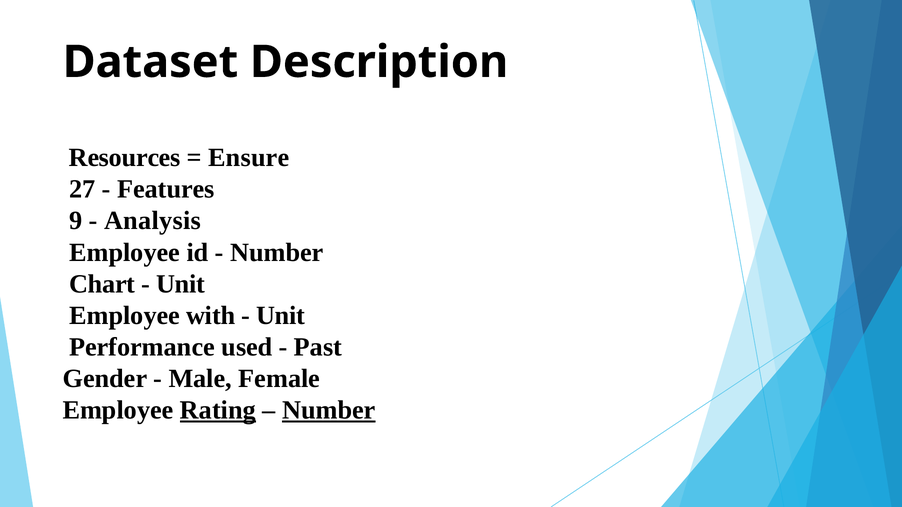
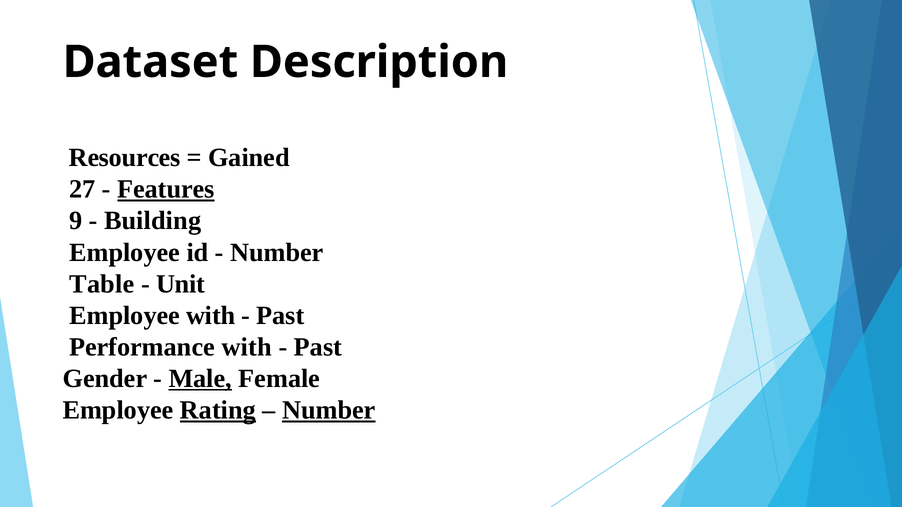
Ensure: Ensure -> Gained (249, 158)
Features underline: none -> present (166, 189)
Analysis: Analysis -> Building (153, 221)
Chart: Chart -> Table (102, 284)
Unit: Unit -> Past (280, 316)
Performance used: used -> with (247, 347)
Male underline: none -> present (200, 379)
